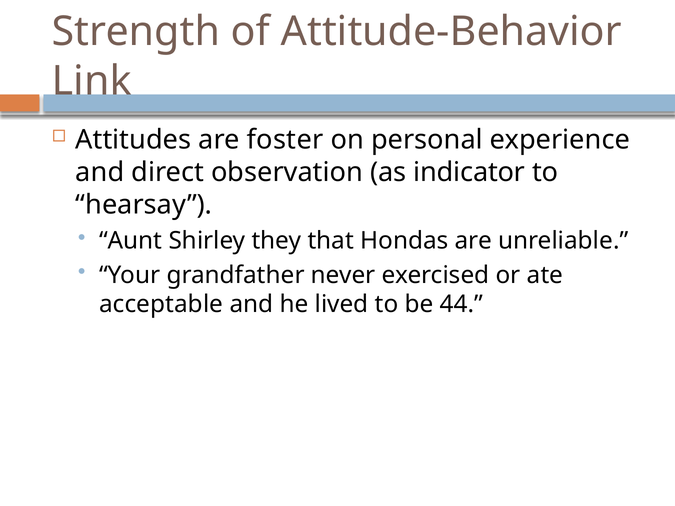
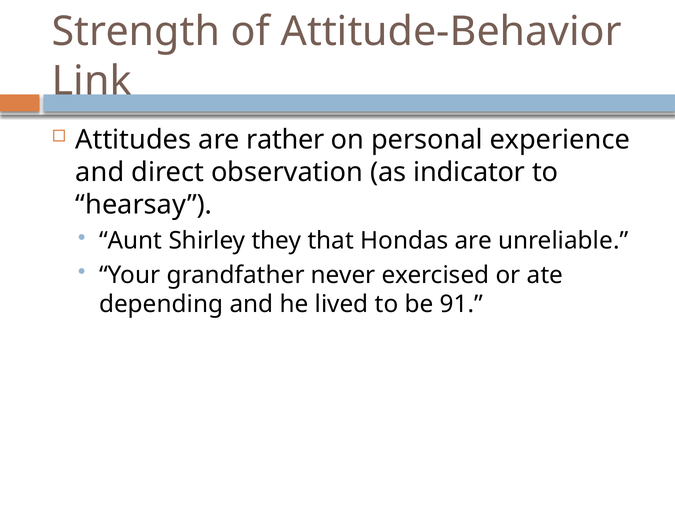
foster: foster -> rather (285, 140)
acceptable: acceptable -> depending (161, 304)
44: 44 -> 91 (461, 304)
